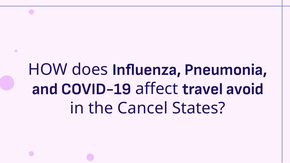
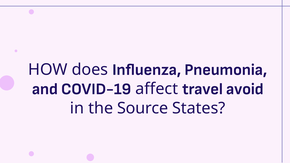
Cancel: Cancel -> Source (143, 108)
